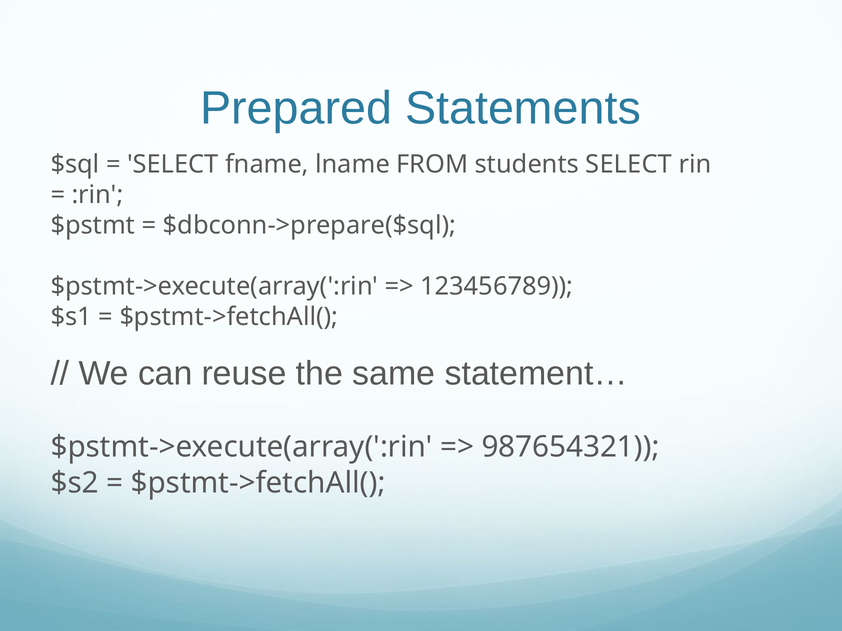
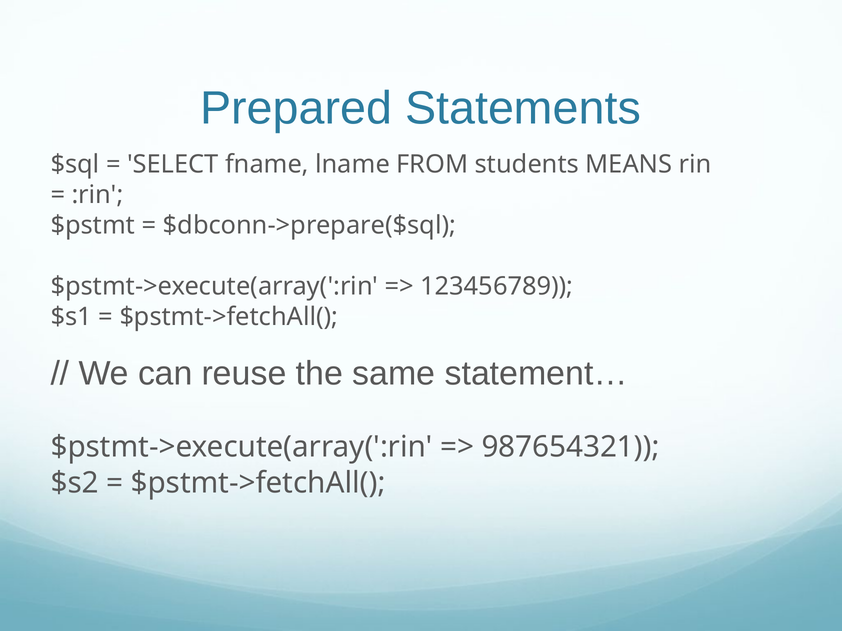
students SELECT: SELECT -> MEANS (629, 164)
